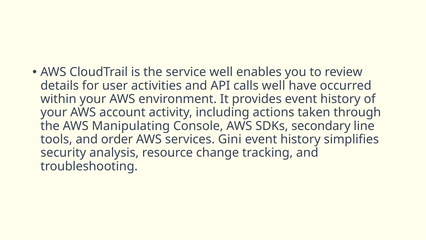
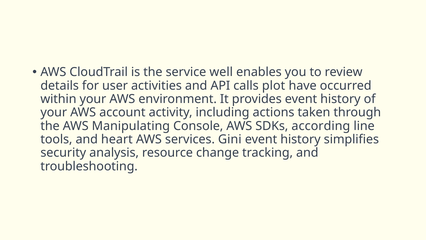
calls well: well -> plot (274, 85)
secondary: secondary -> according (321, 126)
order: order -> heart (117, 139)
